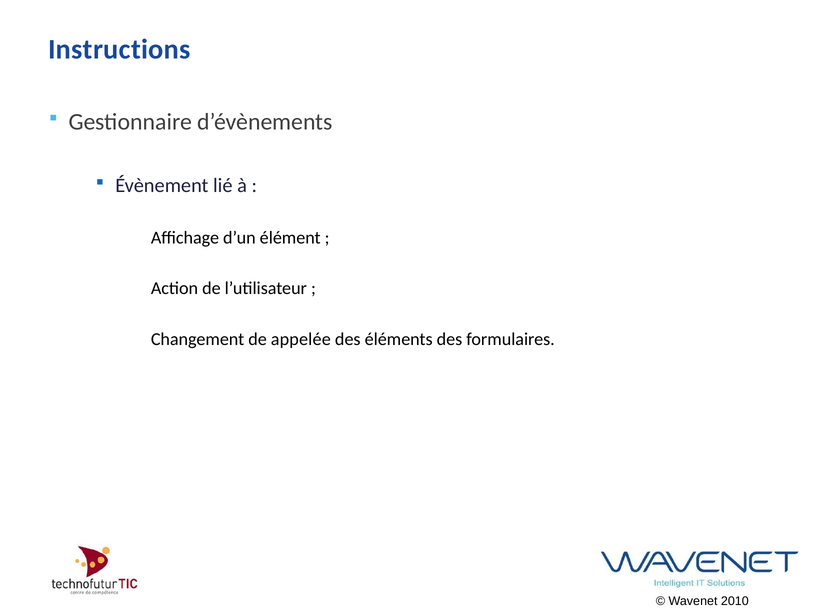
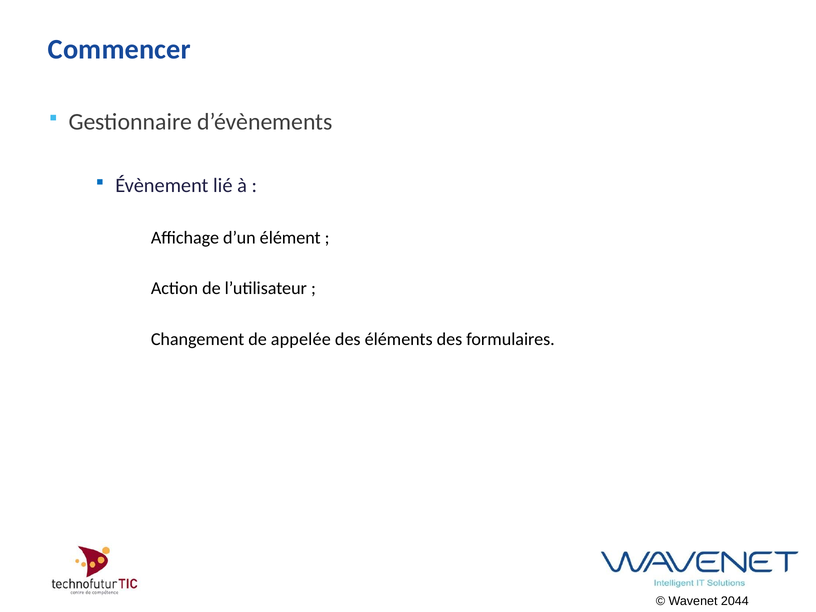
Instructions: Instructions -> Commencer (119, 49)
2010: 2010 -> 2044 (735, 601)
